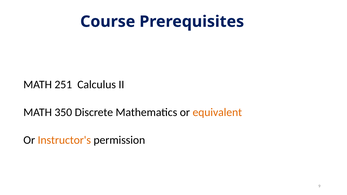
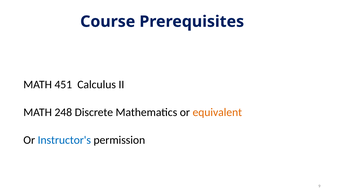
251: 251 -> 451 (63, 85)
350: 350 -> 248 (63, 112)
Instructor's colour: orange -> blue (64, 140)
